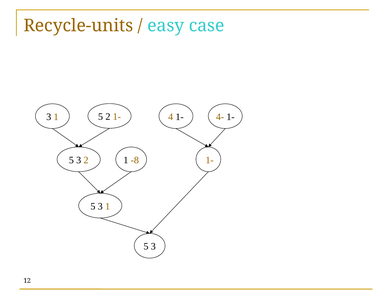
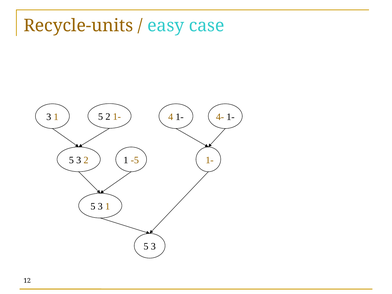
-8: -8 -> -5 (135, 160)
